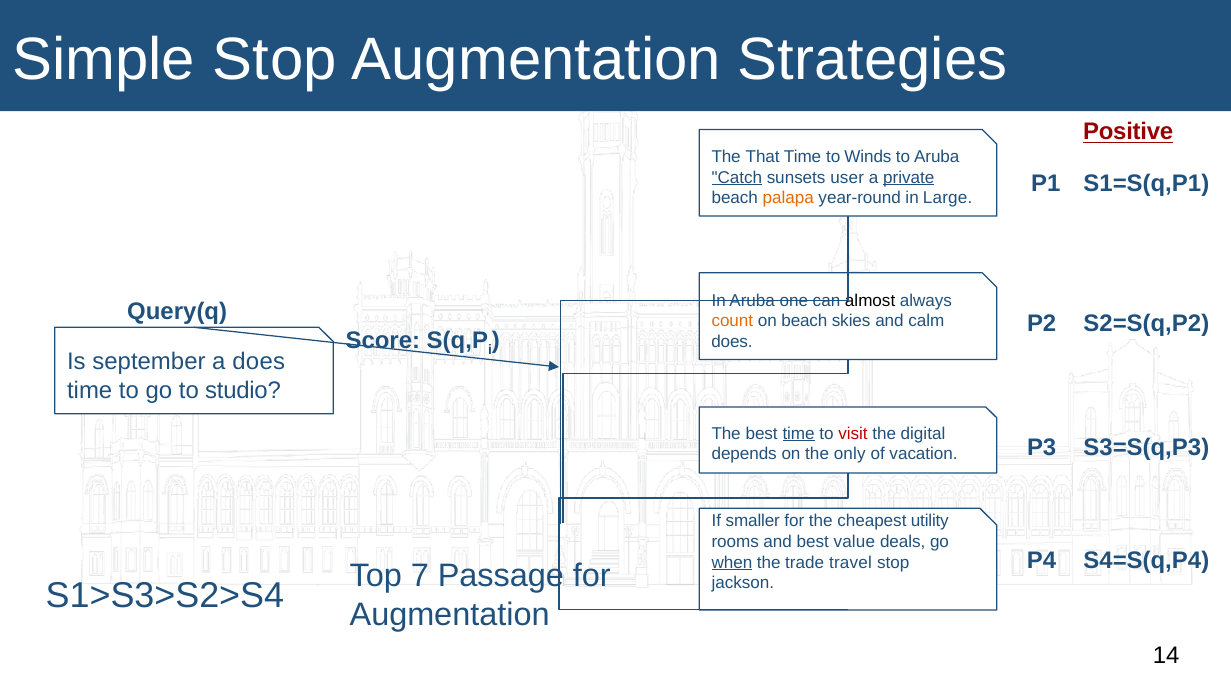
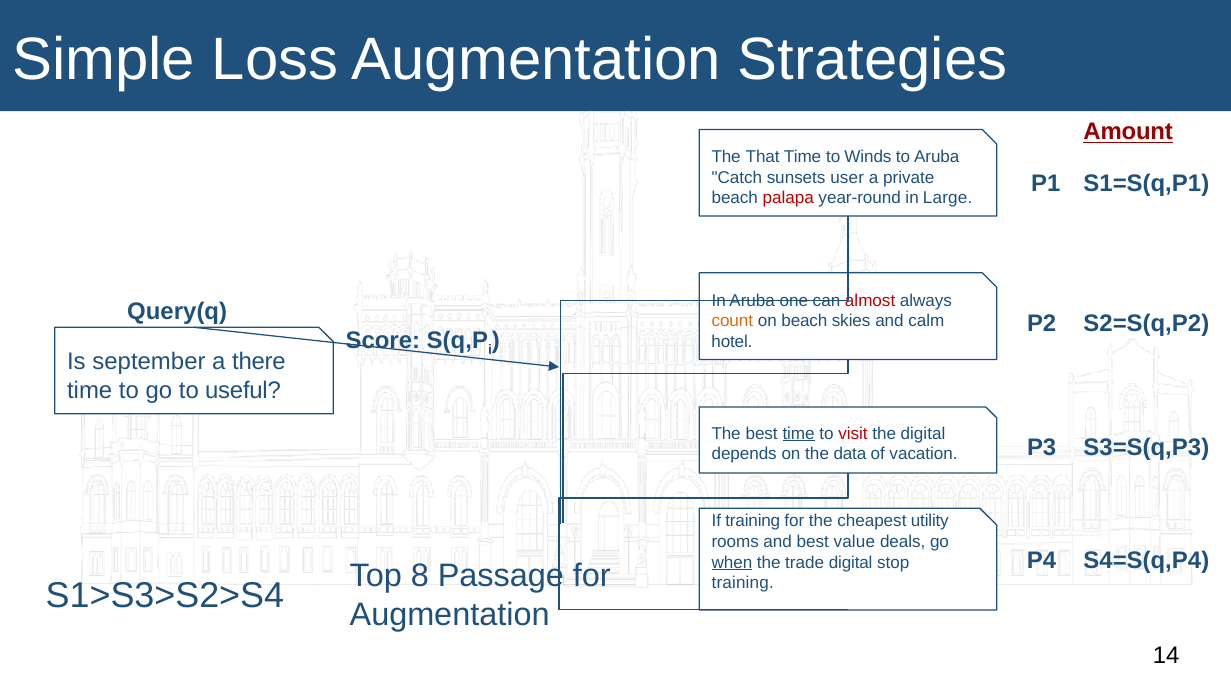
Simple Stop: Stop -> Loss (275, 60)
Positive: Positive -> Amount (1128, 132)
Catch underline: present -> none (737, 178)
private underline: present -> none (909, 178)
palapa colour: orange -> red (788, 198)
almost colour: black -> red (870, 301)
does: does -> hotel (732, 342)
a does: does -> there (259, 362)
studio: studio -> useful (243, 390)
only: only -> data (850, 454)
If smaller: smaller -> training (753, 522)
trade travel: travel -> digital (851, 563)
7: 7 -> 8 (420, 576)
jackson: jackson -> training (743, 583)
